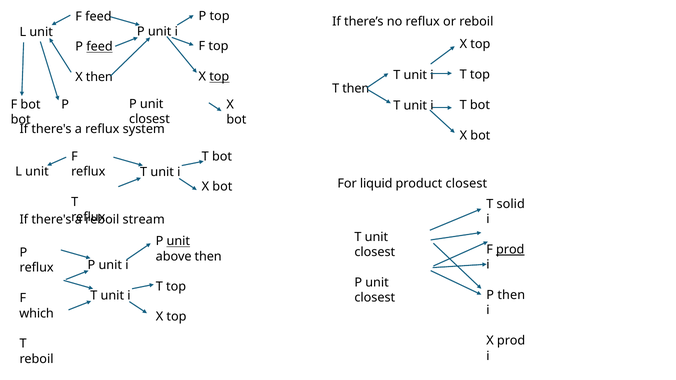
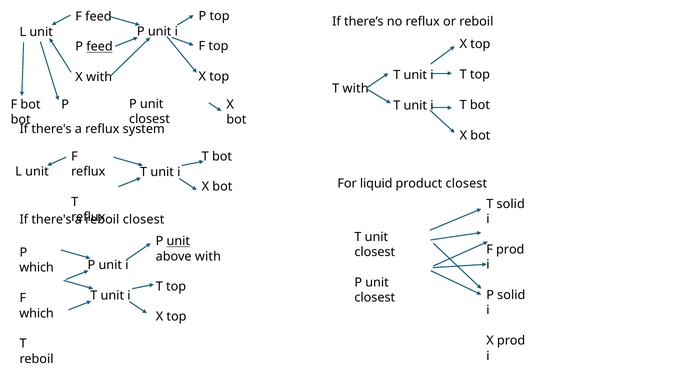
top underline: present -> none (219, 77)
X then: then -> with (99, 77)
T then: then -> with (356, 89)
stream: stream -> closest (144, 220)
prod underline: present -> none (510, 250)
above then: then -> with (208, 257)
reflux: reflux -> which (37, 268)
P then: then -> solid (511, 295)
